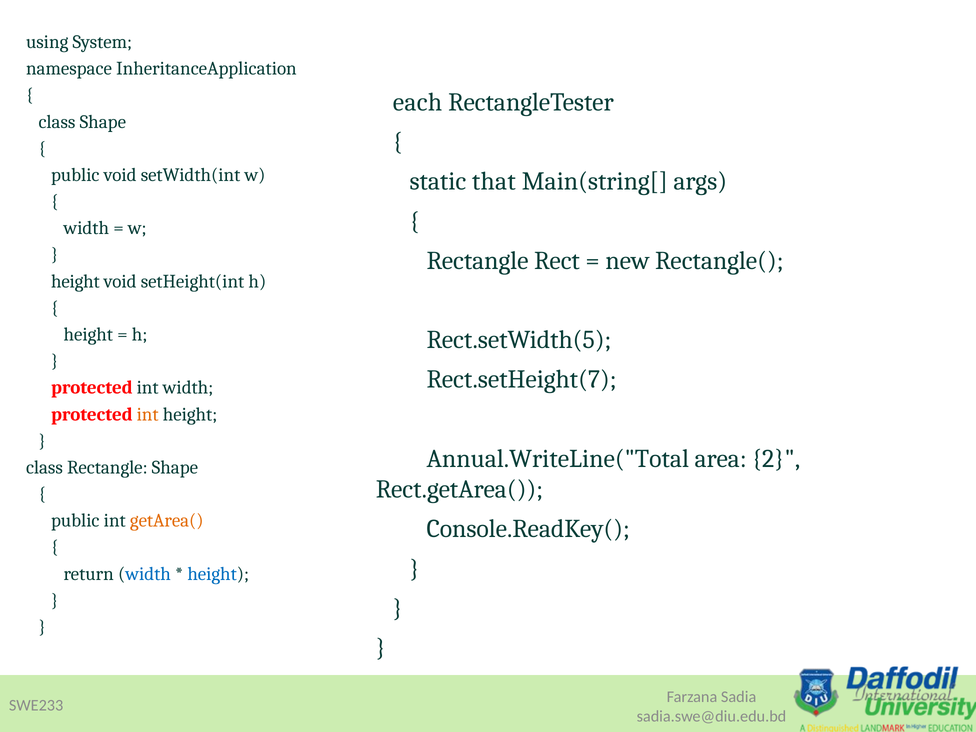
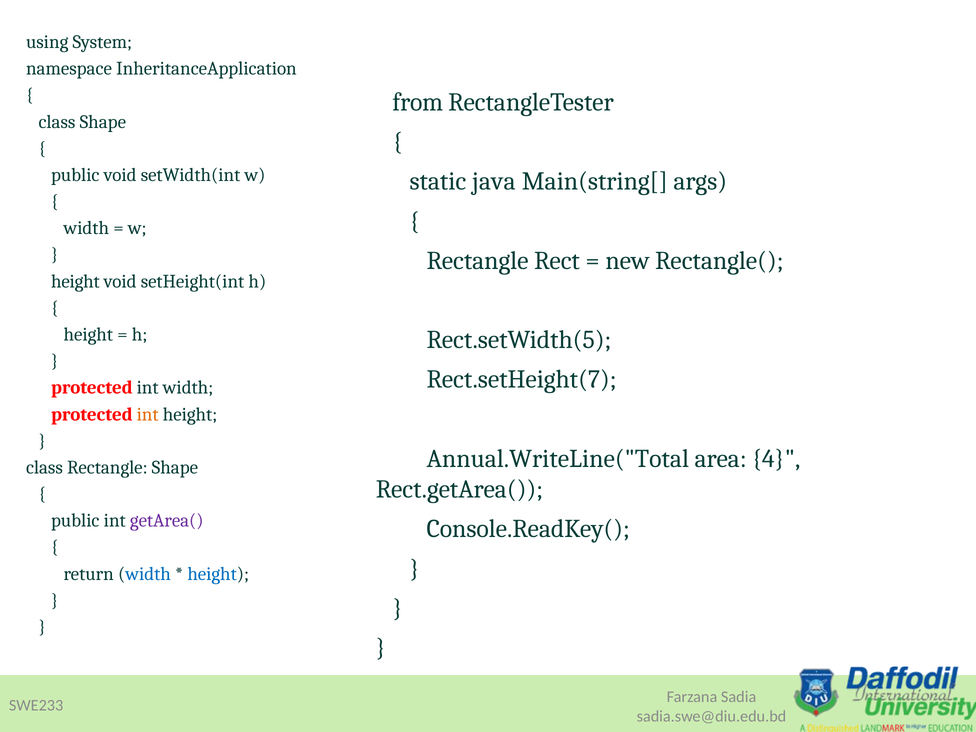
each: each -> from (418, 102)
that: that -> java (494, 181)
2: 2 -> 4 (776, 459)
getArea( colour: orange -> purple (167, 521)
